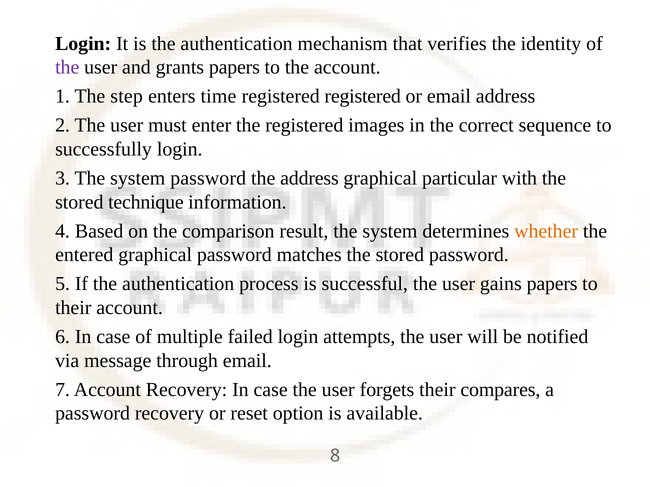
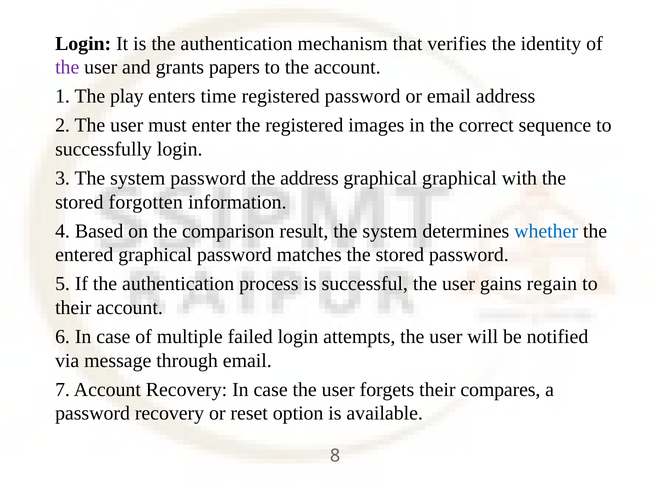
step: step -> play (127, 96)
registered registered: registered -> password (363, 96)
graphical particular: particular -> graphical (459, 178)
technique: technique -> forgotten (146, 202)
whether colour: orange -> blue (546, 231)
gains papers: papers -> regain (552, 284)
